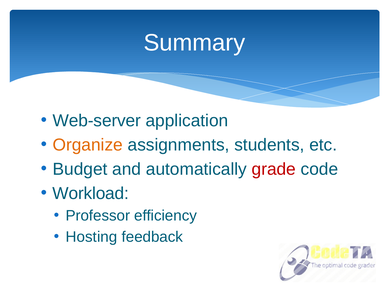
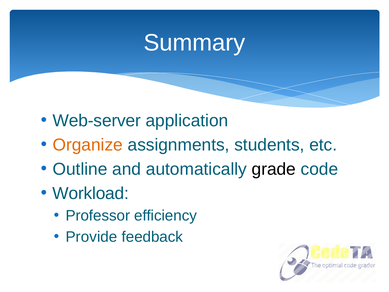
Budget: Budget -> Outline (80, 169)
grade colour: red -> black (274, 169)
Hosting: Hosting -> Provide (91, 237)
